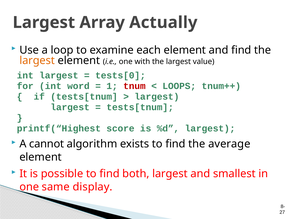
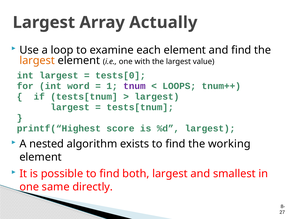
tnum colour: red -> purple (134, 86)
cannot: cannot -> nested (47, 144)
average: average -> working (229, 144)
display: display -> directly (93, 187)
